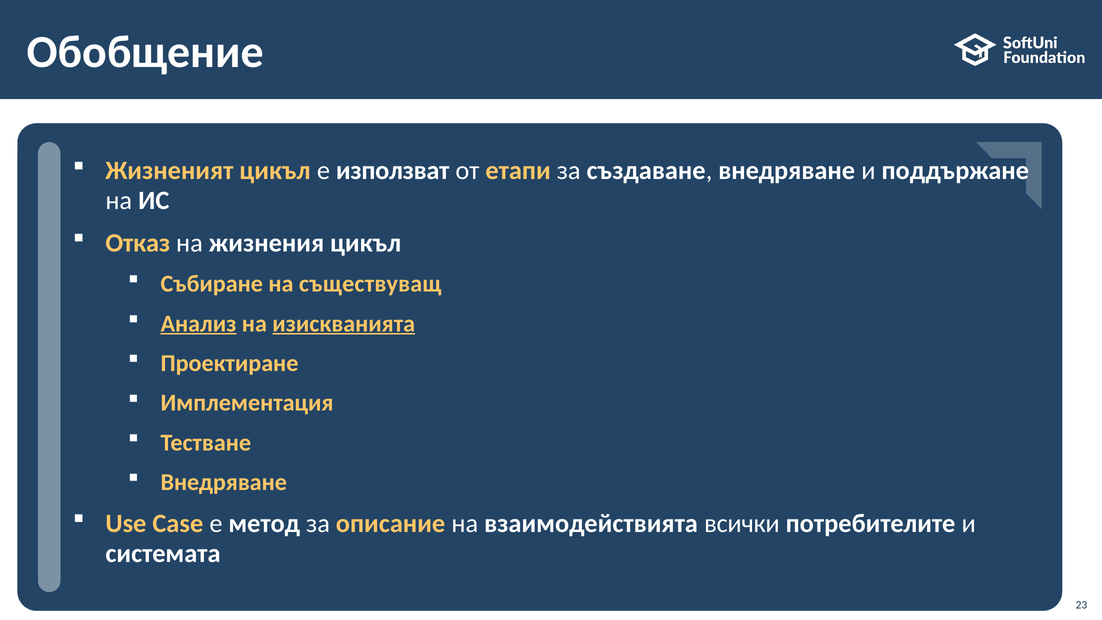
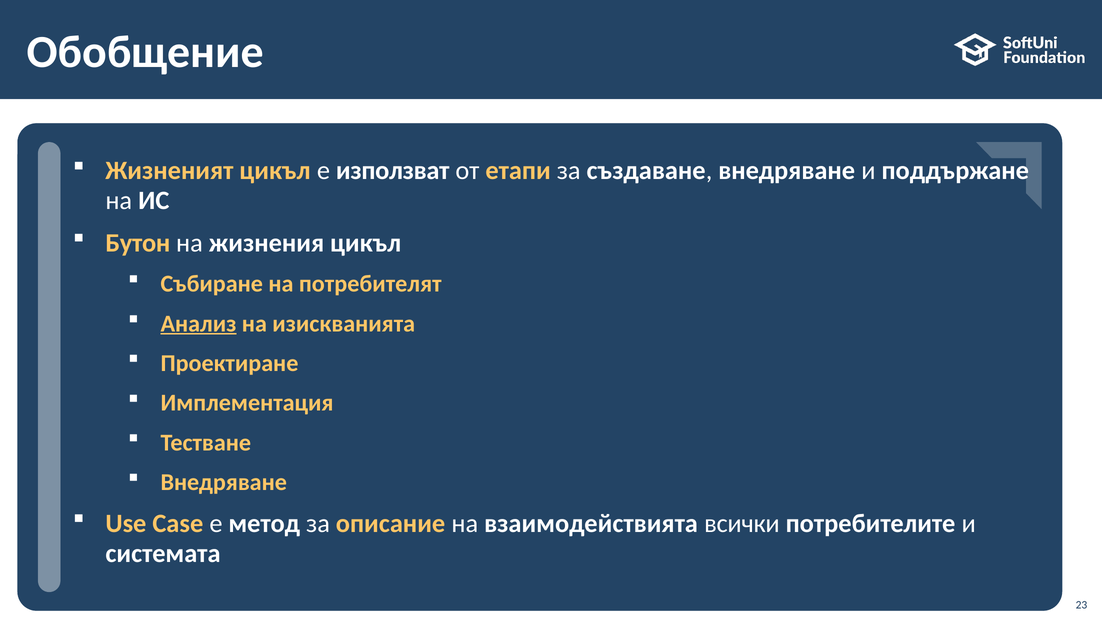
Отказ: Отказ -> Бутон (138, 243)
съществуващ: съществуващ -> потребителят (370, 284)
изискванията underline: present -> none (344, 324)
